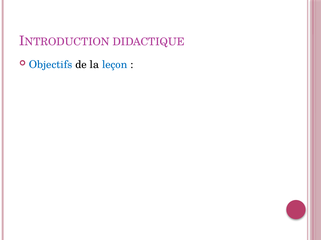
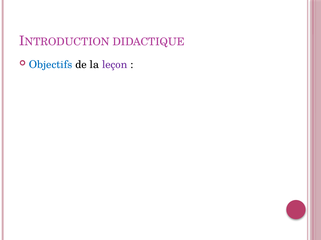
leçon colour: blue -> purple (115, 65)
